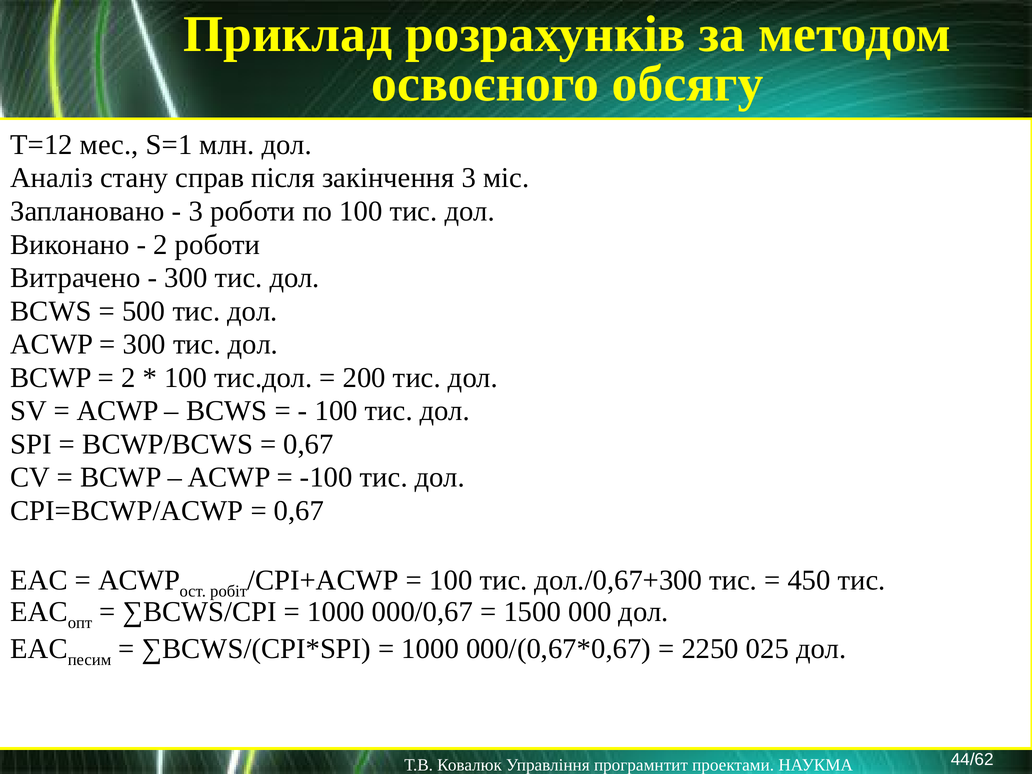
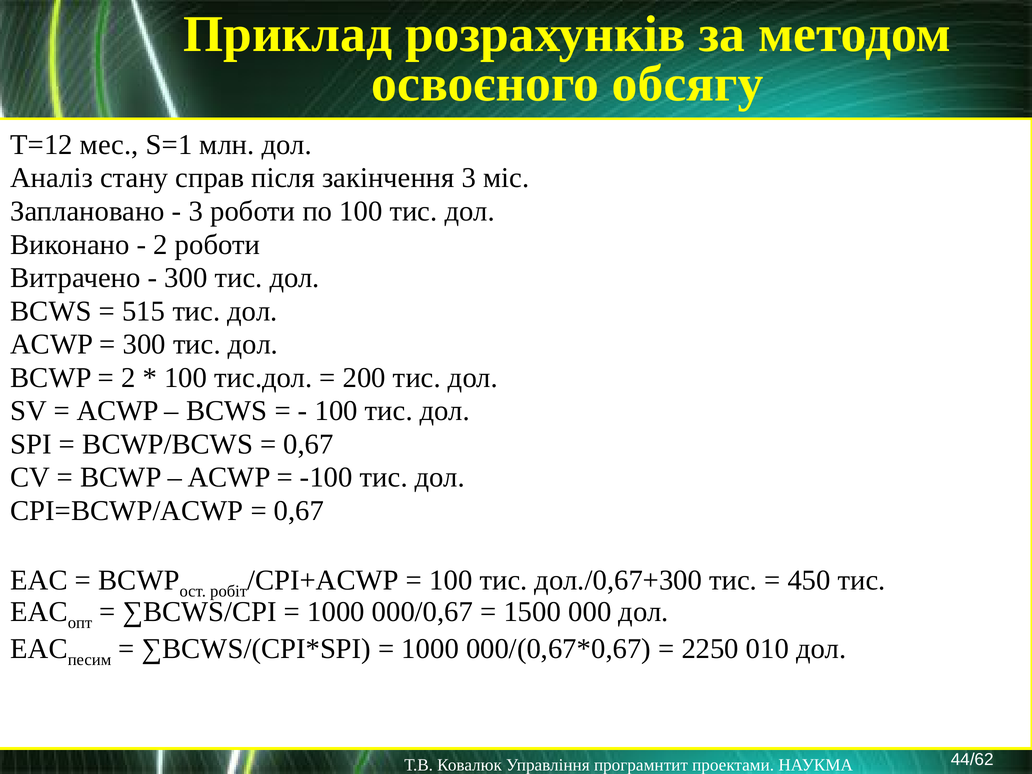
500: 500 -> 515 (144, 311)
ACWP: ACWP -> BCWP (139, 580)
025: 025 -> 010 (767, 649)
